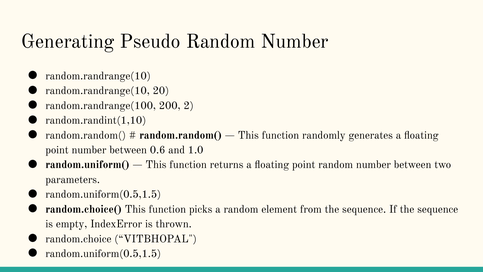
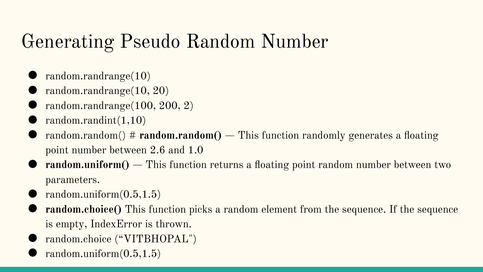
0.6: 0.6 -> 2.6 (158, 150)
